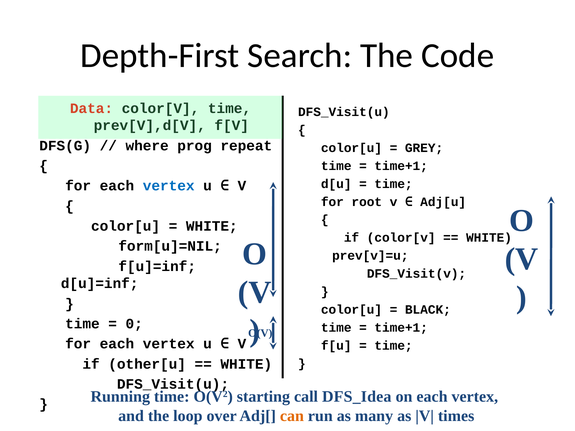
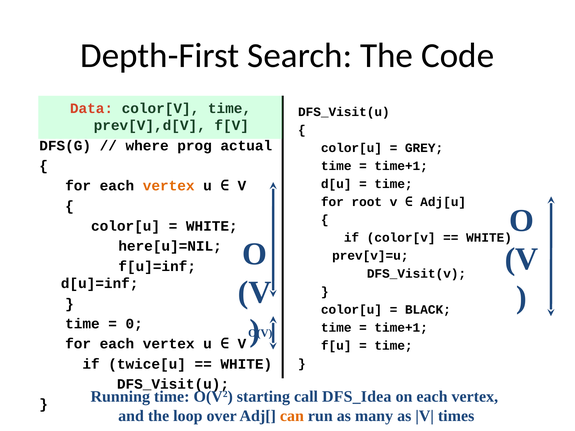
repeat: repeat -> actual (246, 146)
vertex colour: blue -> orange (169, 186)
form[u]=NIL: form[u]=NIL -> here[u]=NIL (170, 246)
other[u: other[u -> twice[u (147, 364)
